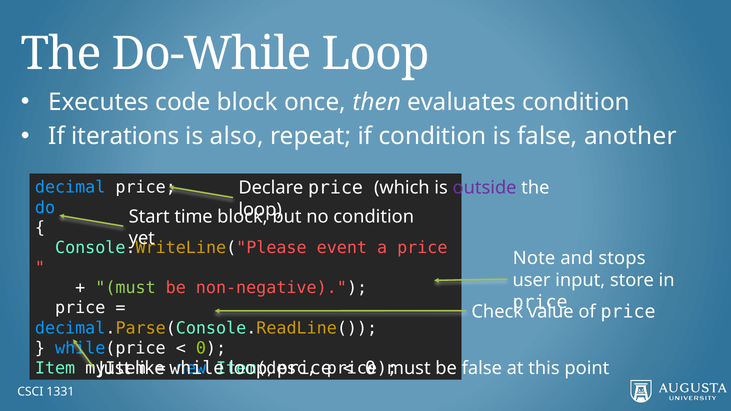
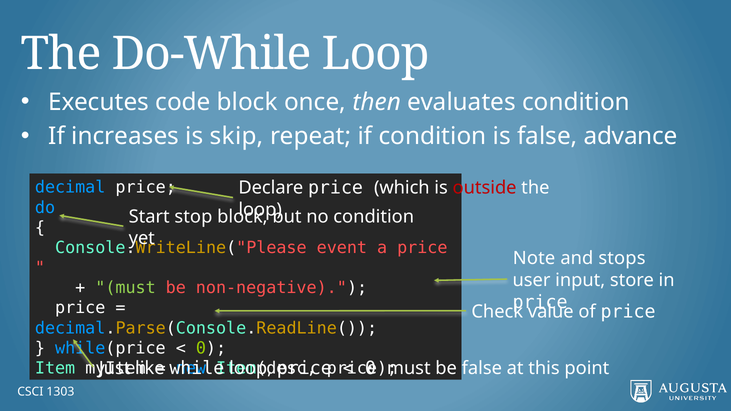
iterations: iterations -> increases (125, 136)
also: also -> skip (237, 136)
another: another -> advance (631, 136)
outside colour: purple -> red (485, 188)
time: time -> stop (193, 217)
1331: 1331 -> 1303 (60, 392)
